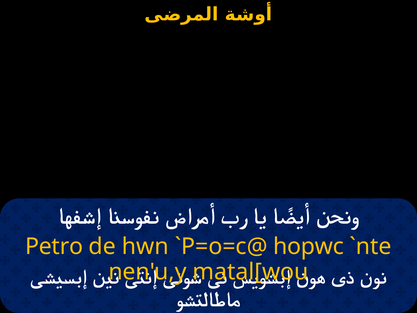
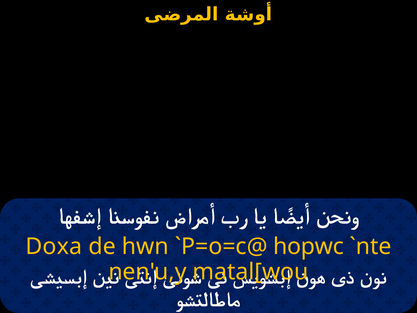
Petro: Petro -> Doxa (54, 246)
